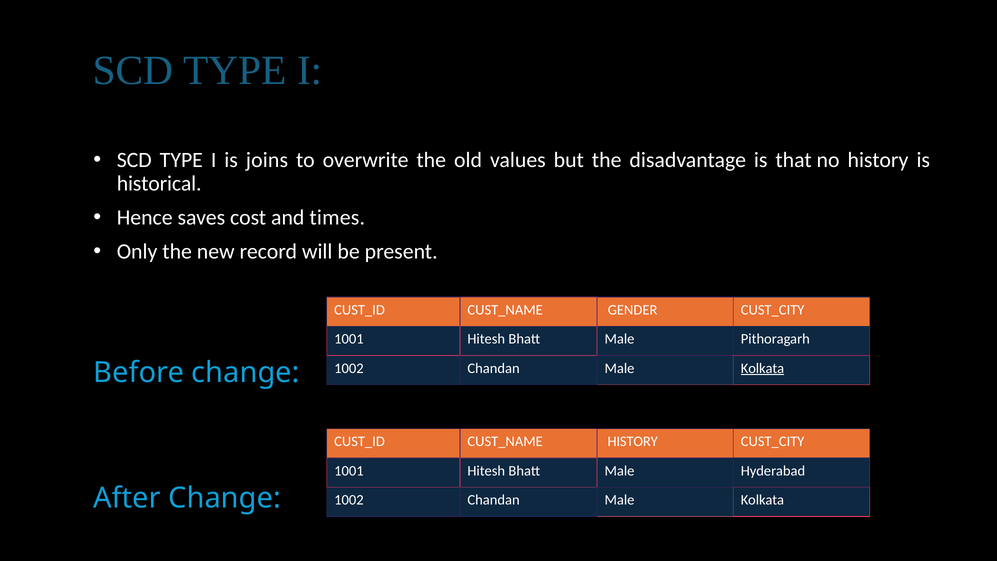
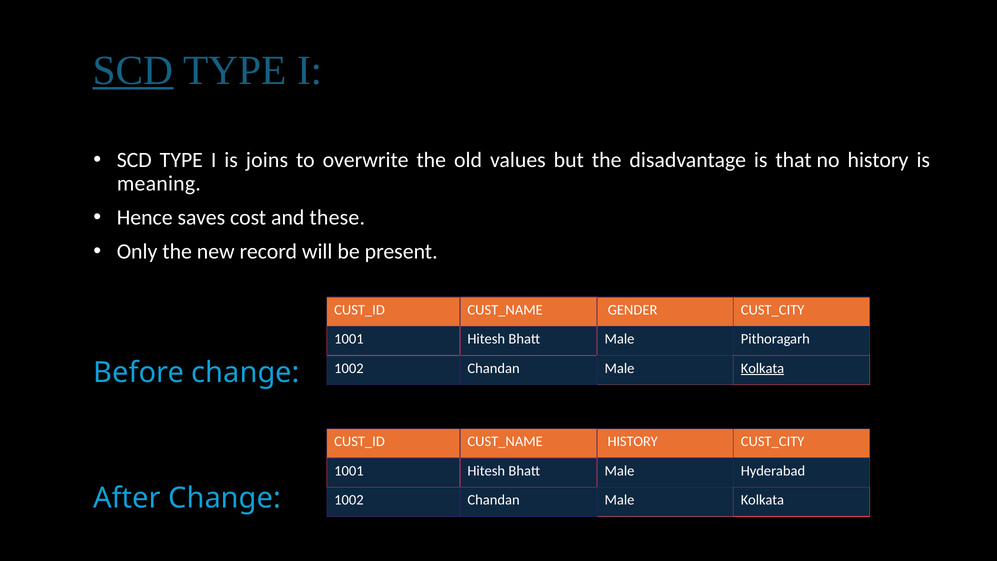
SCD underline: none -> present (133, 70)
historical: historical -> meaning (159, 183)
times: times -> these (337, 217)
